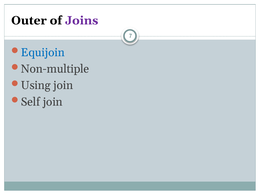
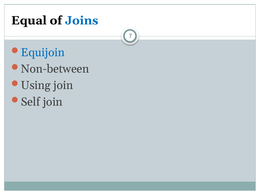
Outer: Outer -> Equal (29, 20)
Joins colour: purple -> blue (82, 20)
Non-multiple: Non-multiple -> Non-between (55, 69)
